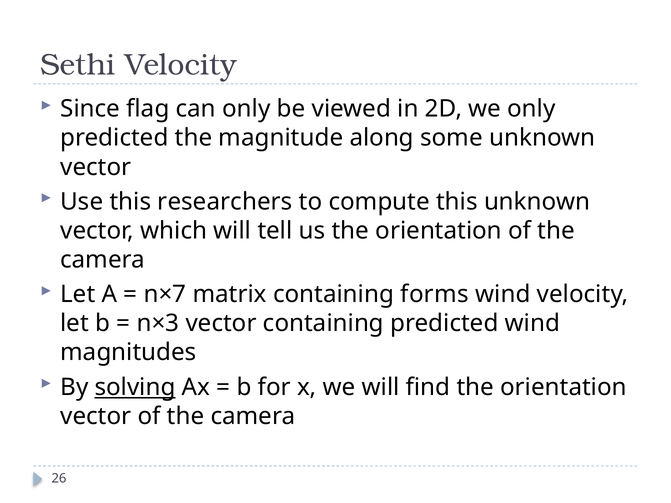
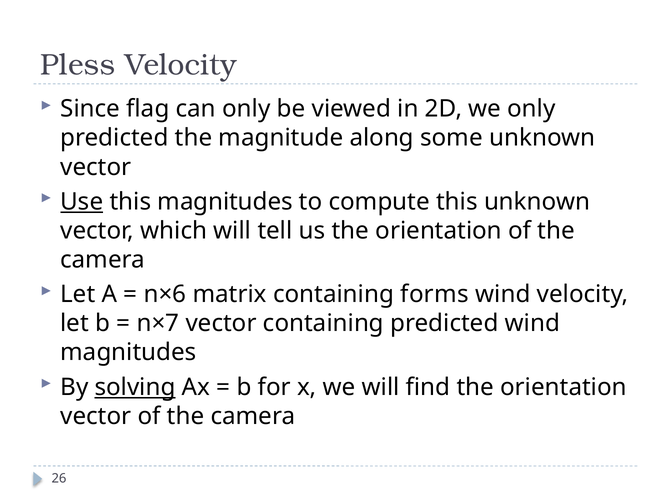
Sethi: Sethi -> Pless (78, 65)
Use underline: none -> present (82, 202)
this researchers: researchers -> magnitudes (225, 202)
n×7: n×7 -> n×6 (165, 295)
n×3: n×3 -> n×7 (158, 324)
